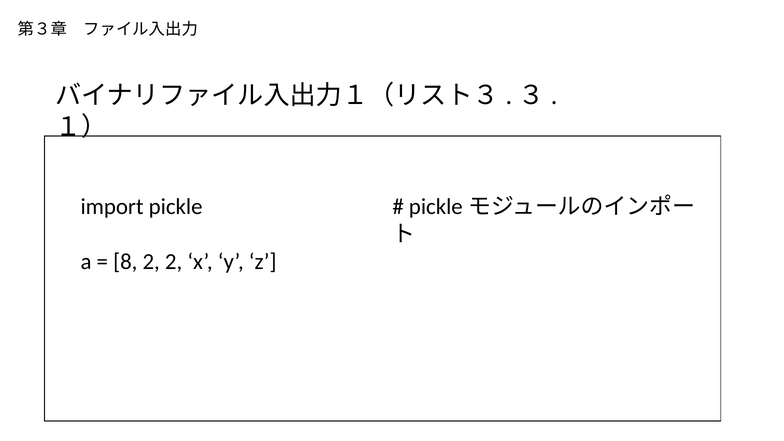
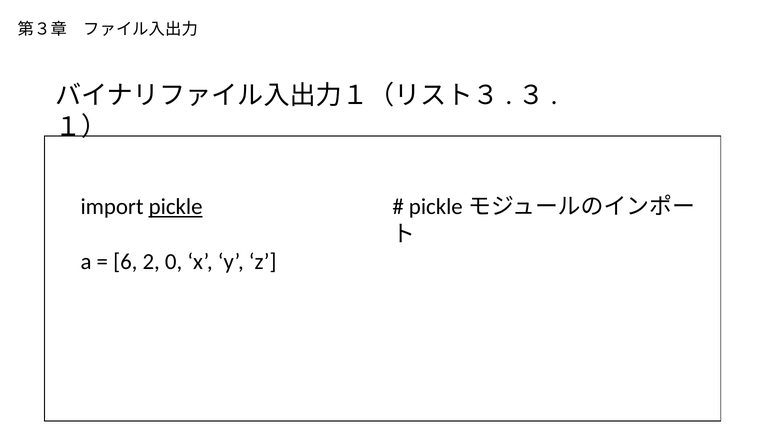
pickle underline: none -> present (176, 207)
8: 8 -> 6 (125, 262)
2 2: 2 -> 0 (174, 262)
